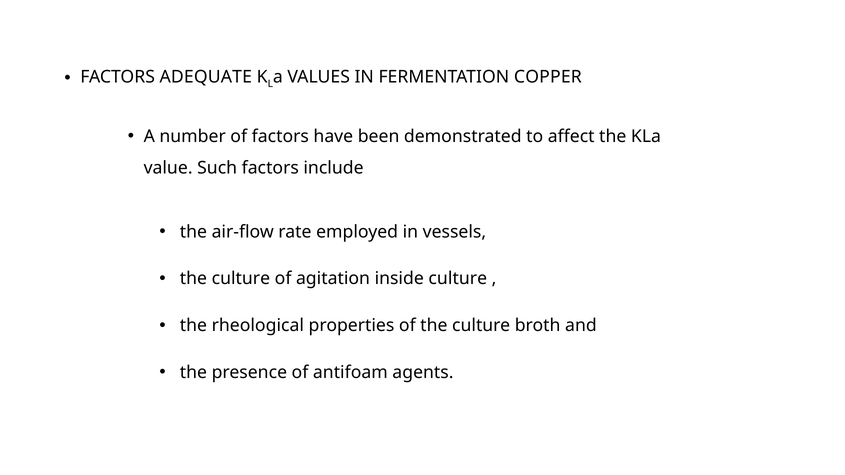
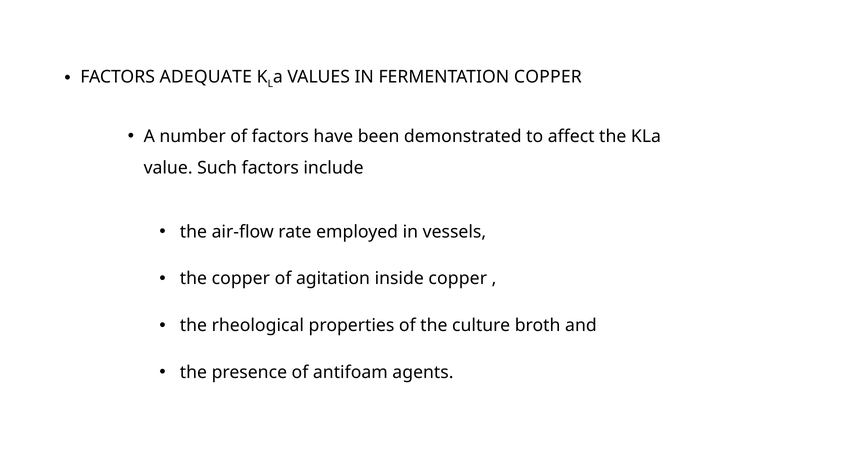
culture: culture -> copper (241, 279)
inside culture: culture -> copper (458, 279)
